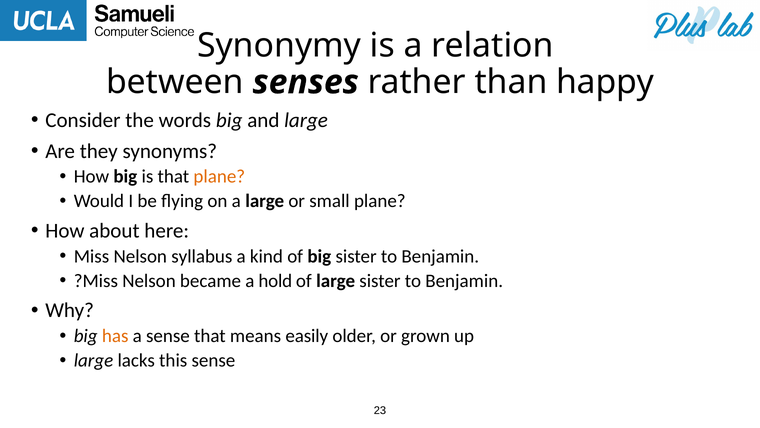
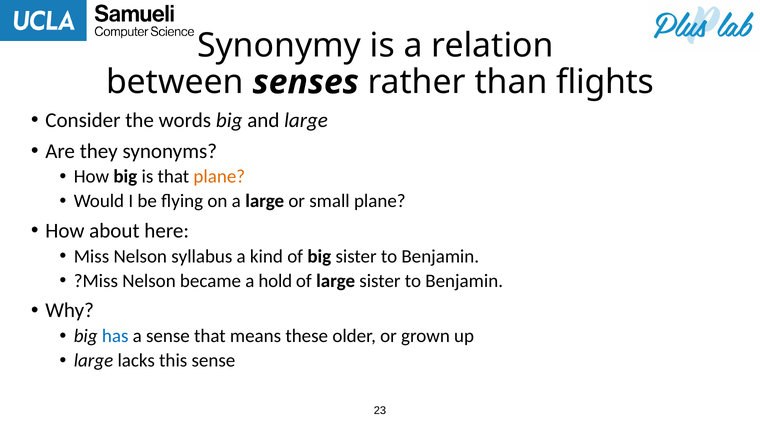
happy: happy -> flights (605, 82)
has colour: orange -> blue (115, 336)
easily: easily -> these (307, 336)
